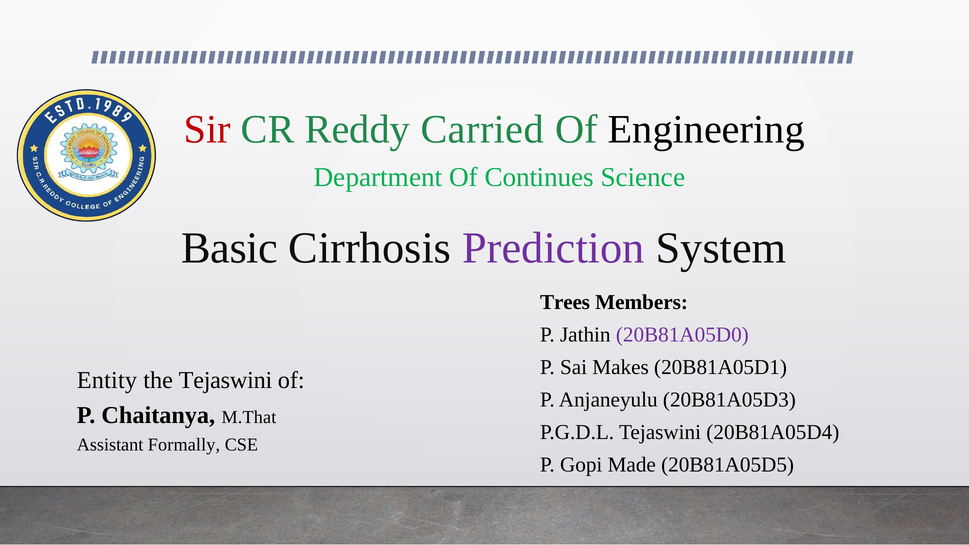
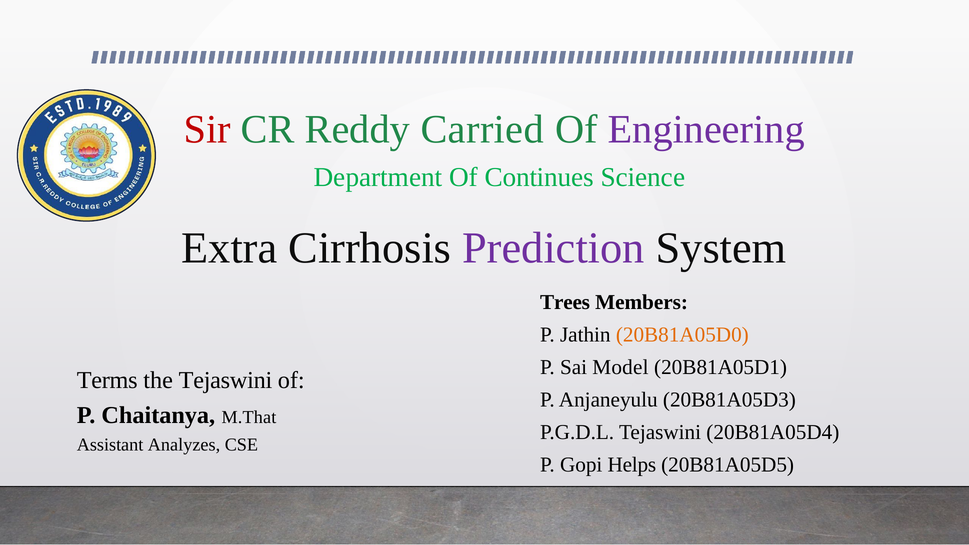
Engineering colour: black -> purple (706, 129)
Basic: Basic -> Extra (229, 248)
20B81A05D0 colour: purple -> orange (682, 335)
Makes: Makes -> Model (620, 367)
Entity: Entity -> Terms (107, 380)
Formally: Formally -> Analyzes (184, 445)
Made: Made -> Helps (632, 465)
